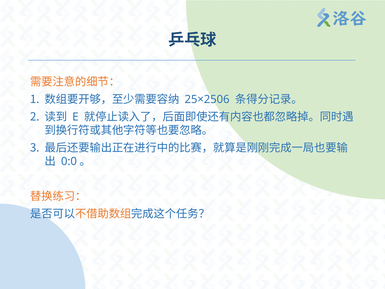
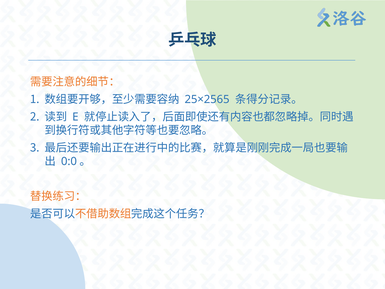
25×2506: 25×2506 -> 25×2565 (207, 99)
